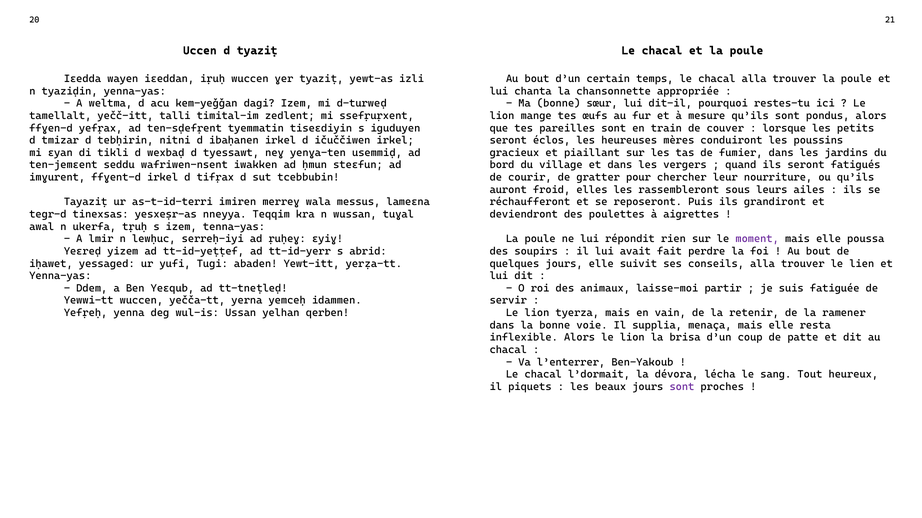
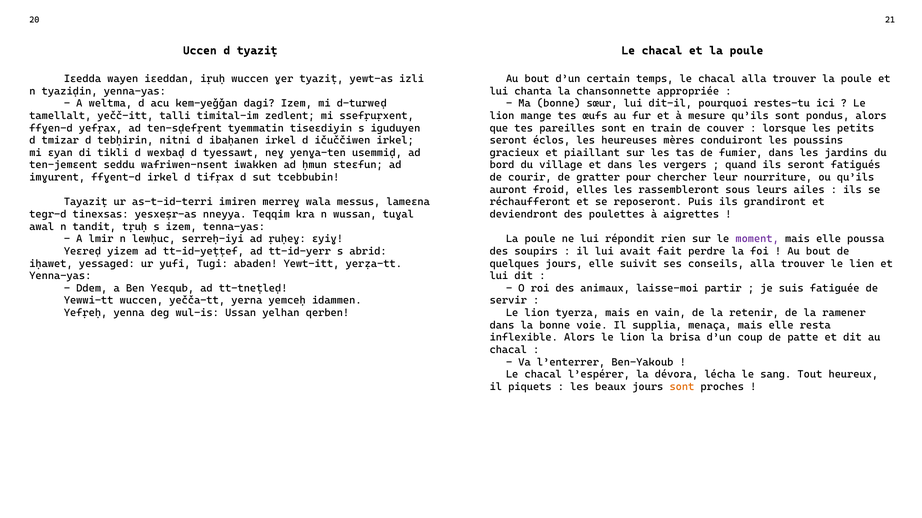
ukerfa: ukerfa -> tandit (94, 227)
l’dormait: l’dormait -> l’espérer (599, 375)
sont colour: purple -> orange (682, 387)
